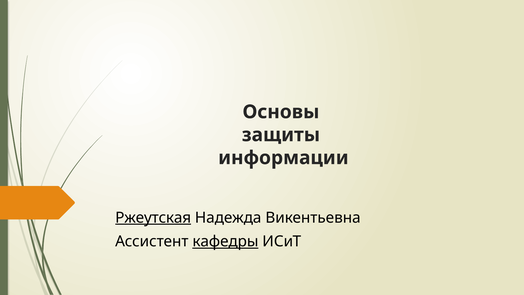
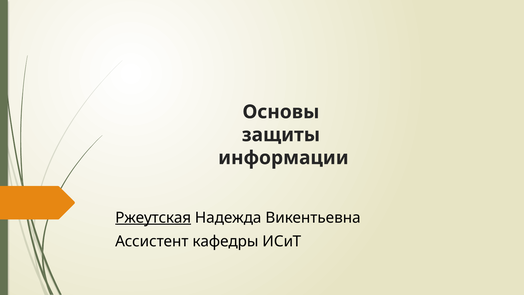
кафедры underline: present -> none (225, 241)
